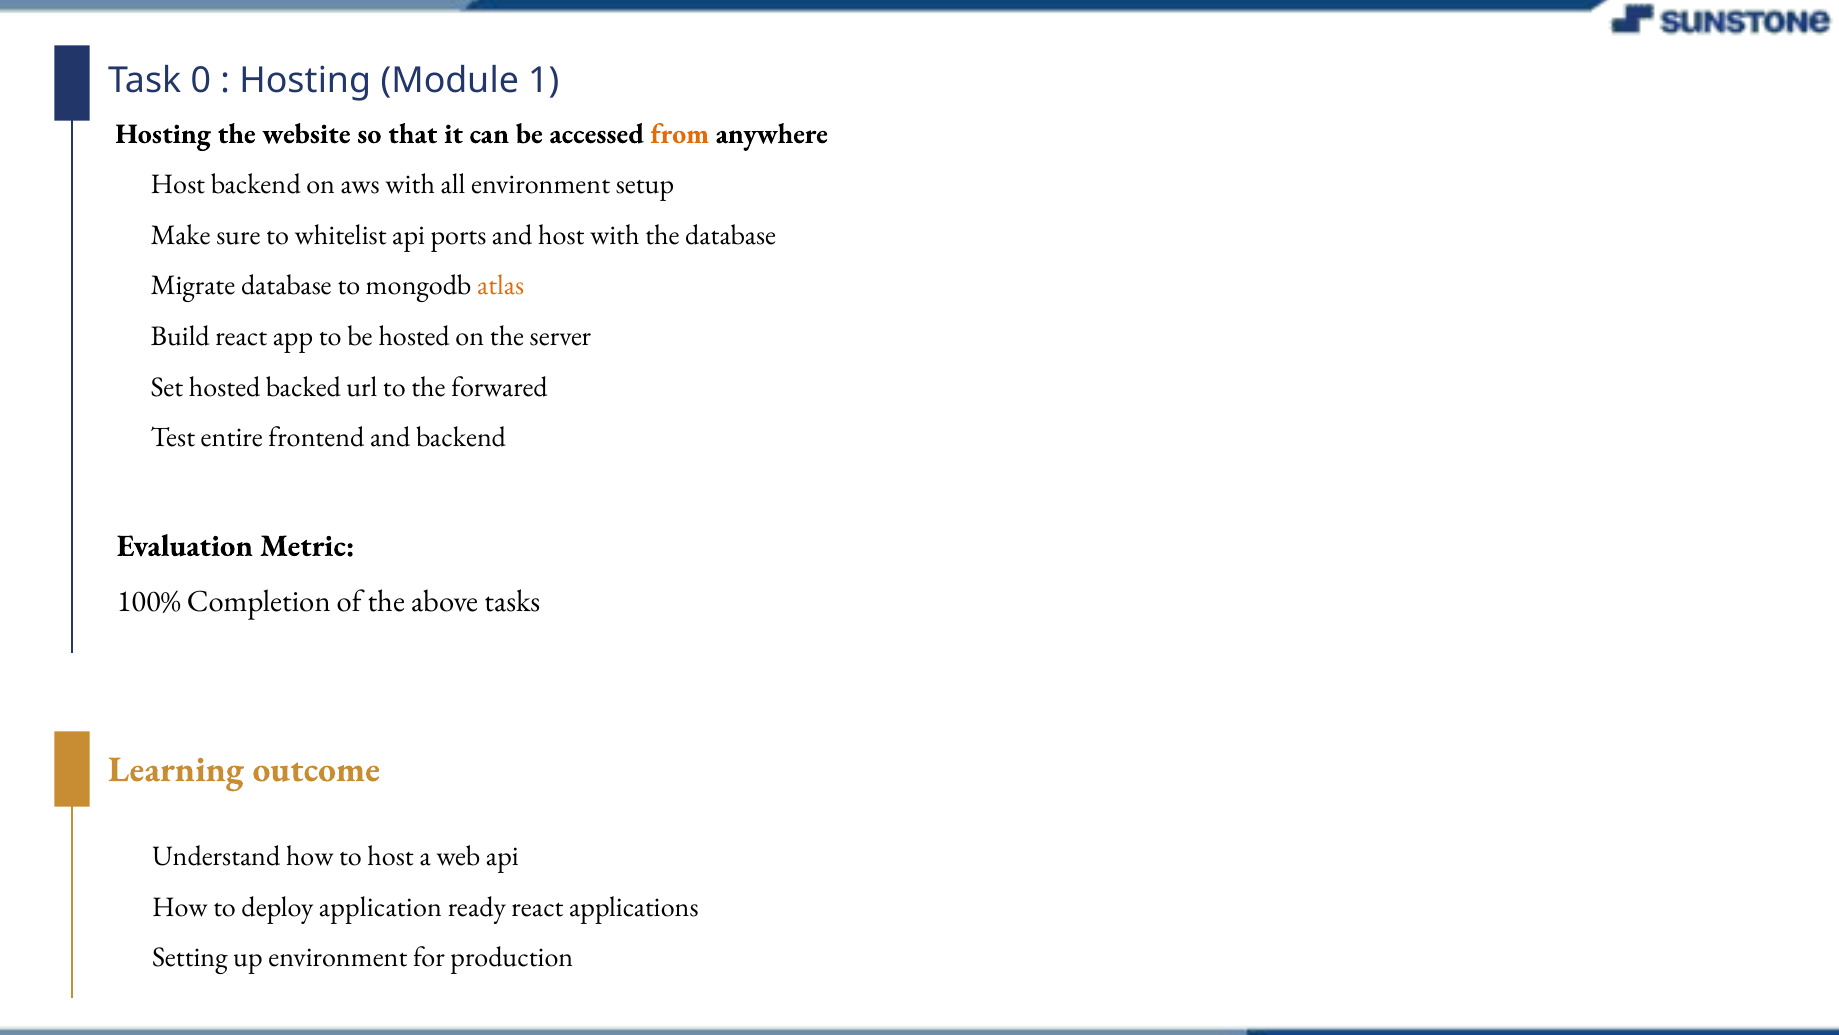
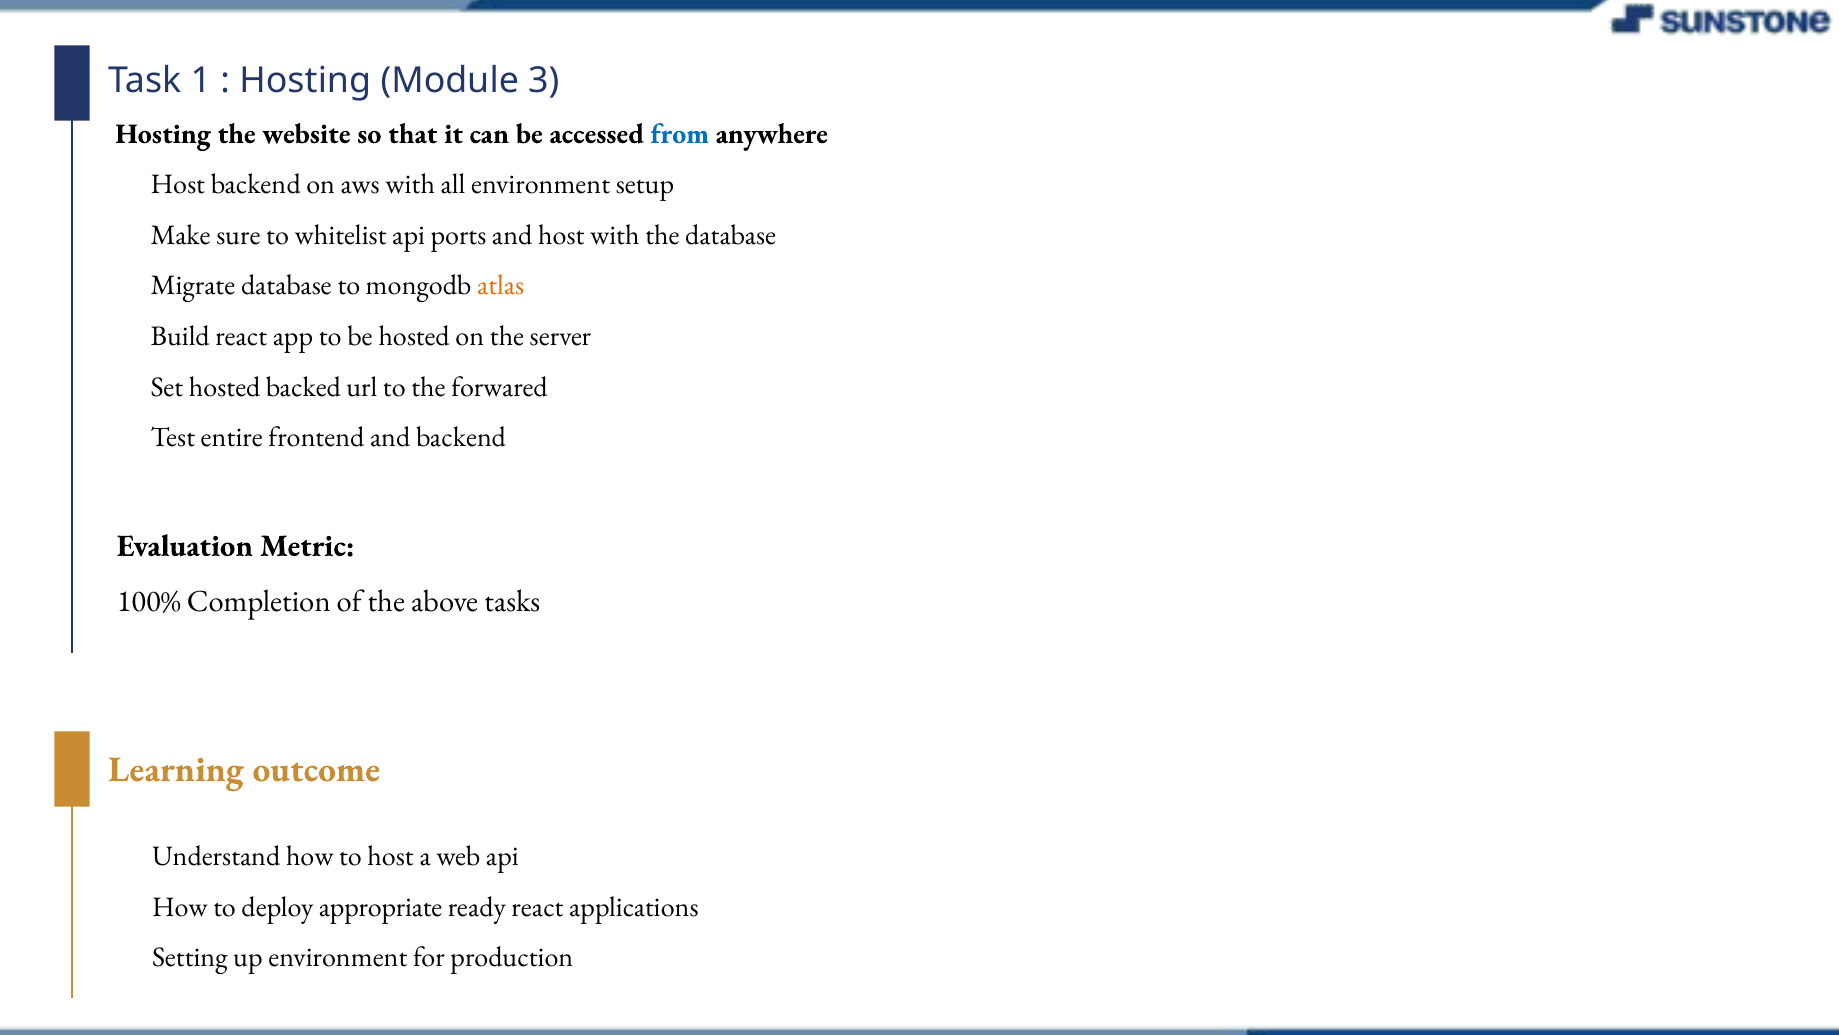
0: 0 -> 1 (201, 81)
1: 1 -> 3 (544, 81)
from colour: orange -> blue (680, 134)
application: application -> appropriate (381, 907)
